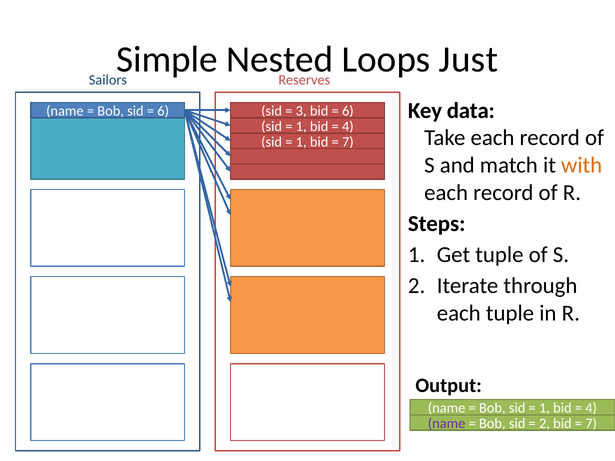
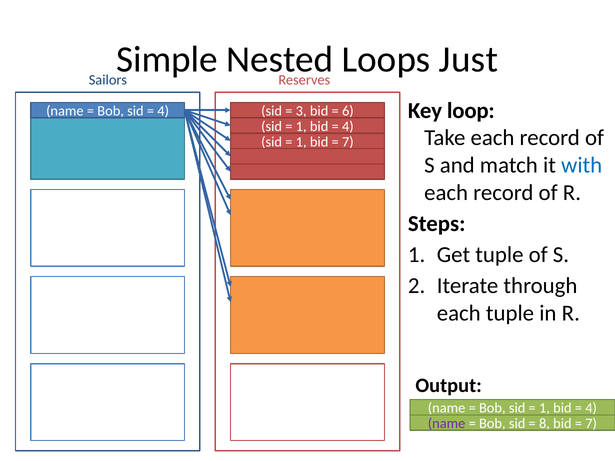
data: data -> loop (471, 111)
6: 6 -> 4 (163, 111)
with colour: orange -> blue (582, 165)
2: 2 -> 8 (544, 424)
